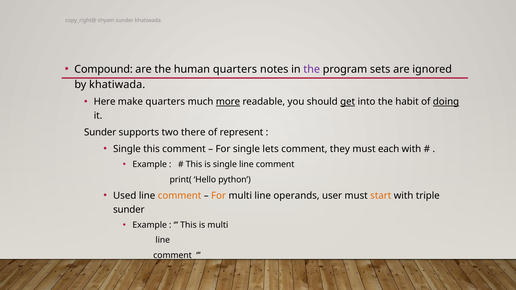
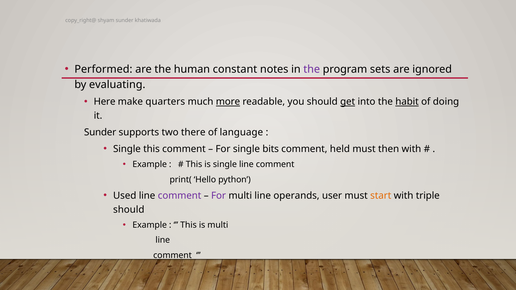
Compound: Compound -> Performed (103, 69)
human quarters: quarters -> constant (235, 69)
by khatiwada: khatiwada -> evaluating (117, 85)
habit underline: none -> present (407, 102)
doing underline: present -> none (446, 102)
represent: represent -> language (241, 132)
lets: lets -> bits (271, 149)
they: they -> held (340, 149)
each: each -> then (389, 149)
comment colour: orange -> purple (180, 196)
For colour: orange -> purple (219, 196)
sunder: sunder -> should (129, 210)
